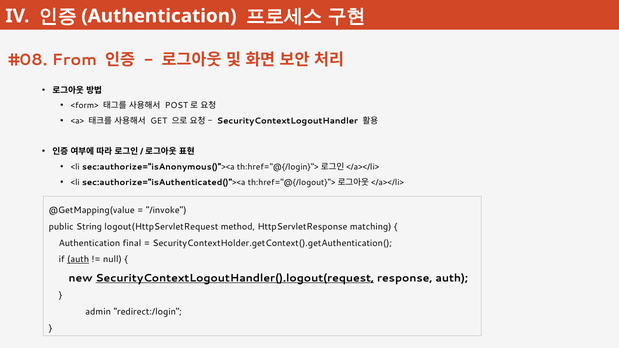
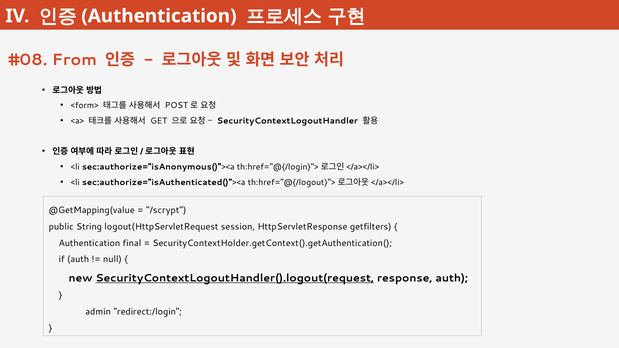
/invoke: /invoke -> /scrypt (166, 210)
method: method -> session (238, 227)
matching: matching -> getfilters (371, 227)
auth underline: present -> none (78, 260)
